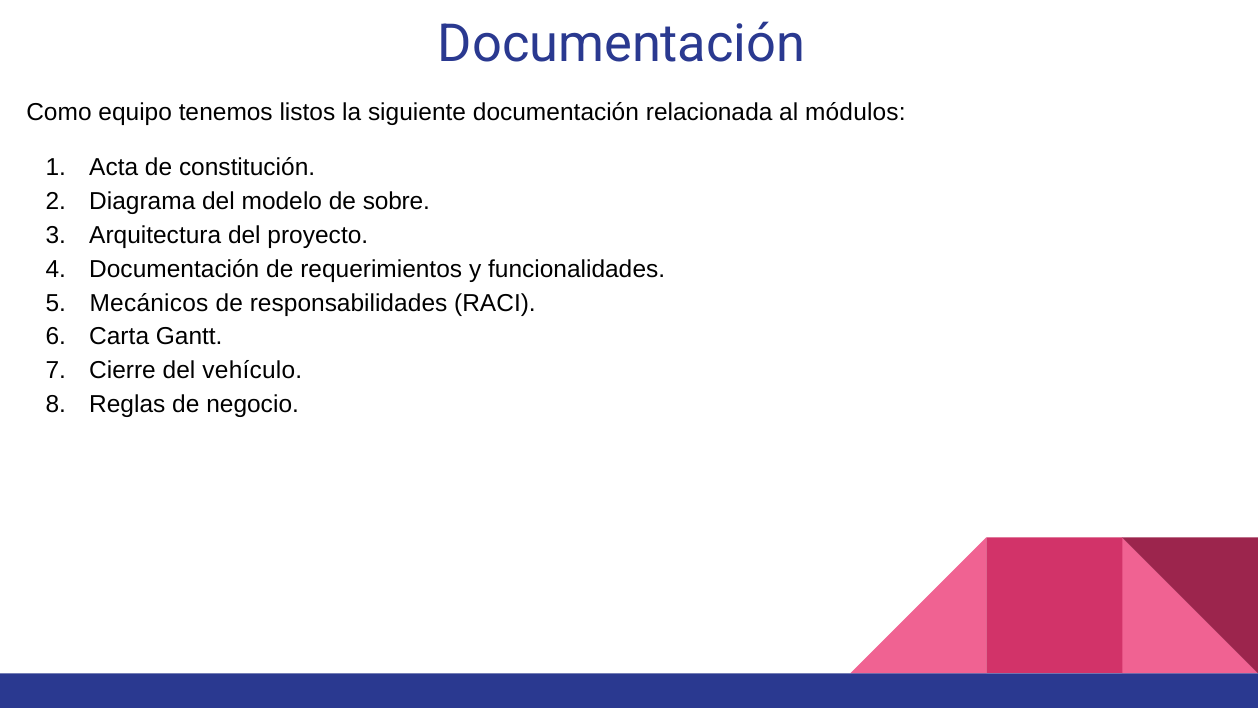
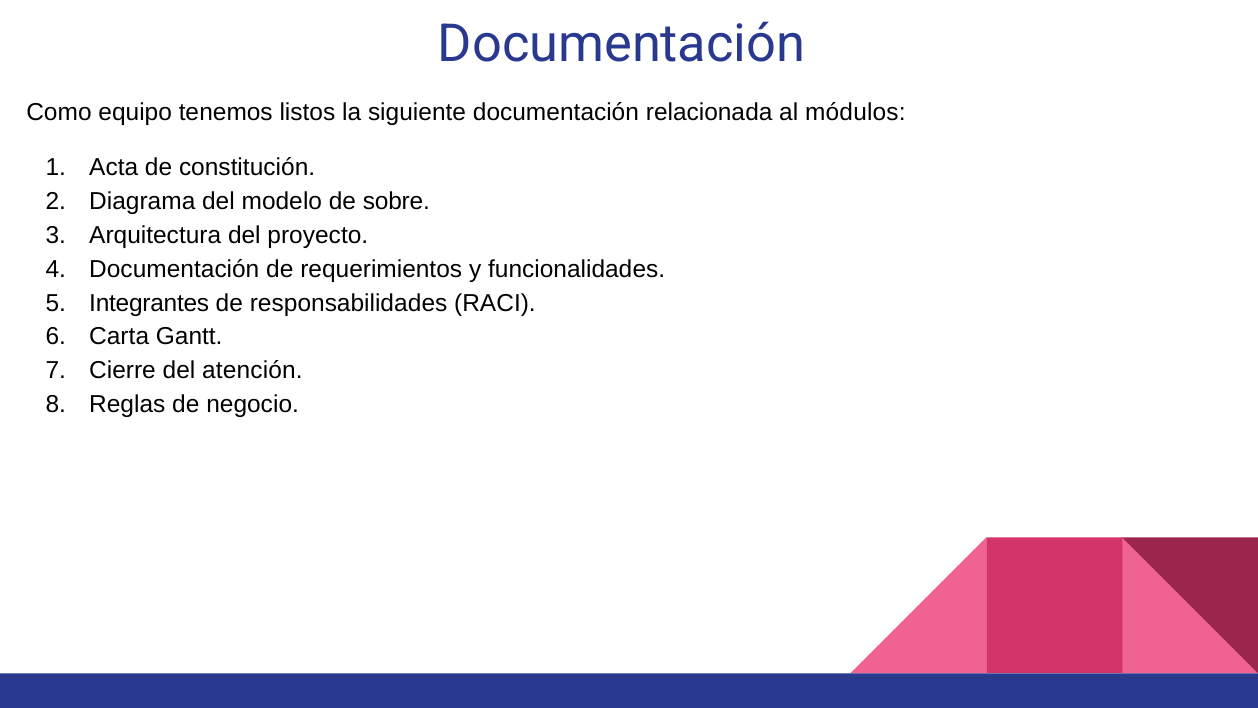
Mecánicos: Mecánicos -> Integrantes (149, 303)
vehículo: vehículo -> atención (252, 370)
